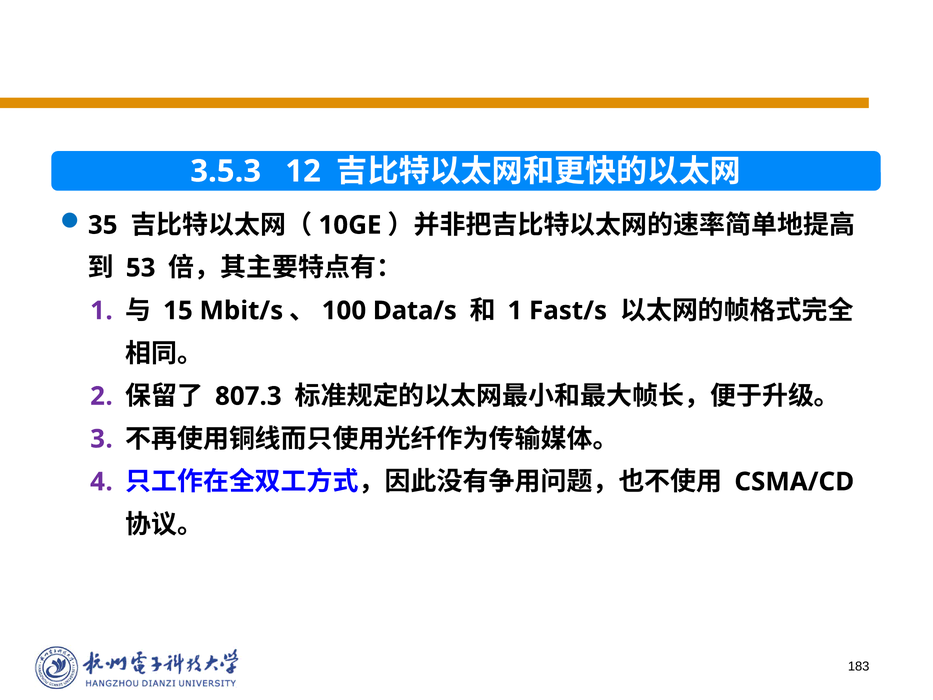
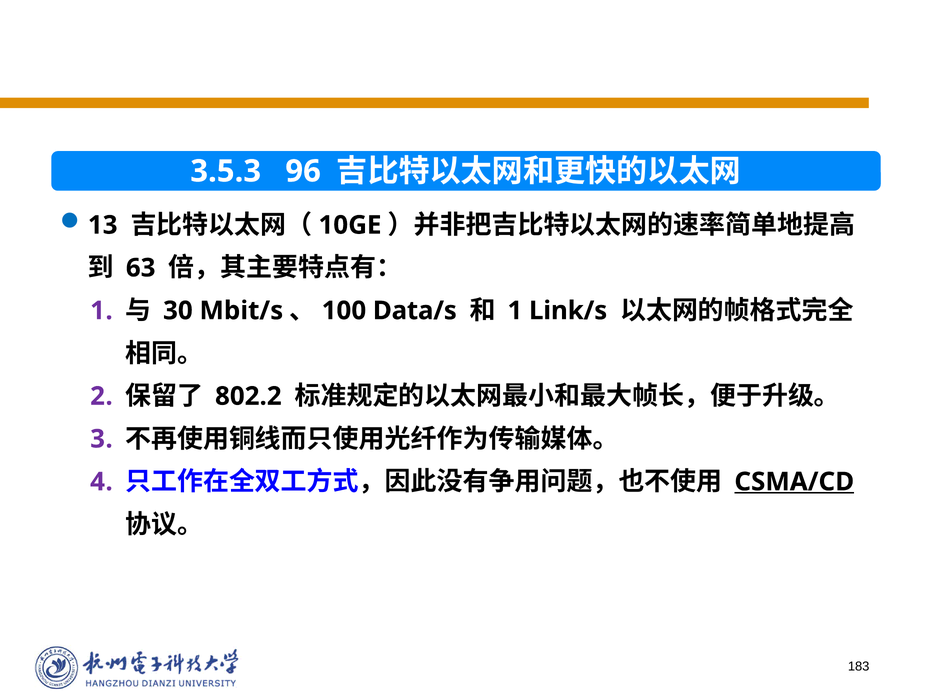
12: 12 -> 96 (303, 171)
35: 35 -> 13 (103, 225)
53: 53 -> 63 (141, 268)
15: 15 -> 30 (178, 311)
Fast/s: Fast/s -> Link/s (568, 311)
807.3: 807.3 -> 802.2 (248, 396)
CSMA/CD underline: none -> present (794, 482)
